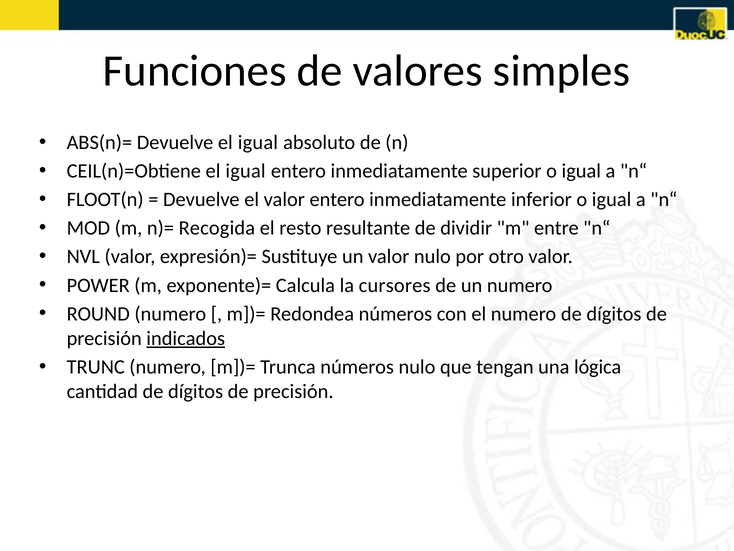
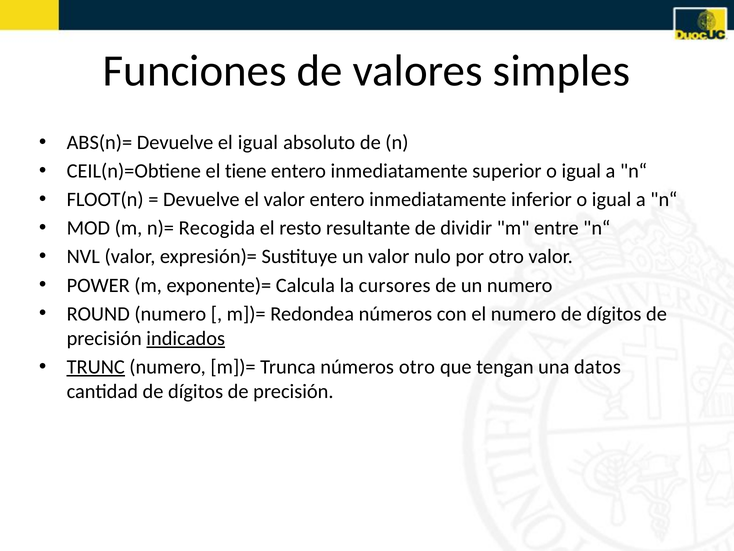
CEIL(n)=Obtiene el igual: igual -> tiene (246, 171)
TRUNC underline: none -> present (96, 367)
números nulo: nulo -> otro (417, 367)
lógica: lógica -> datos (597, 367)
